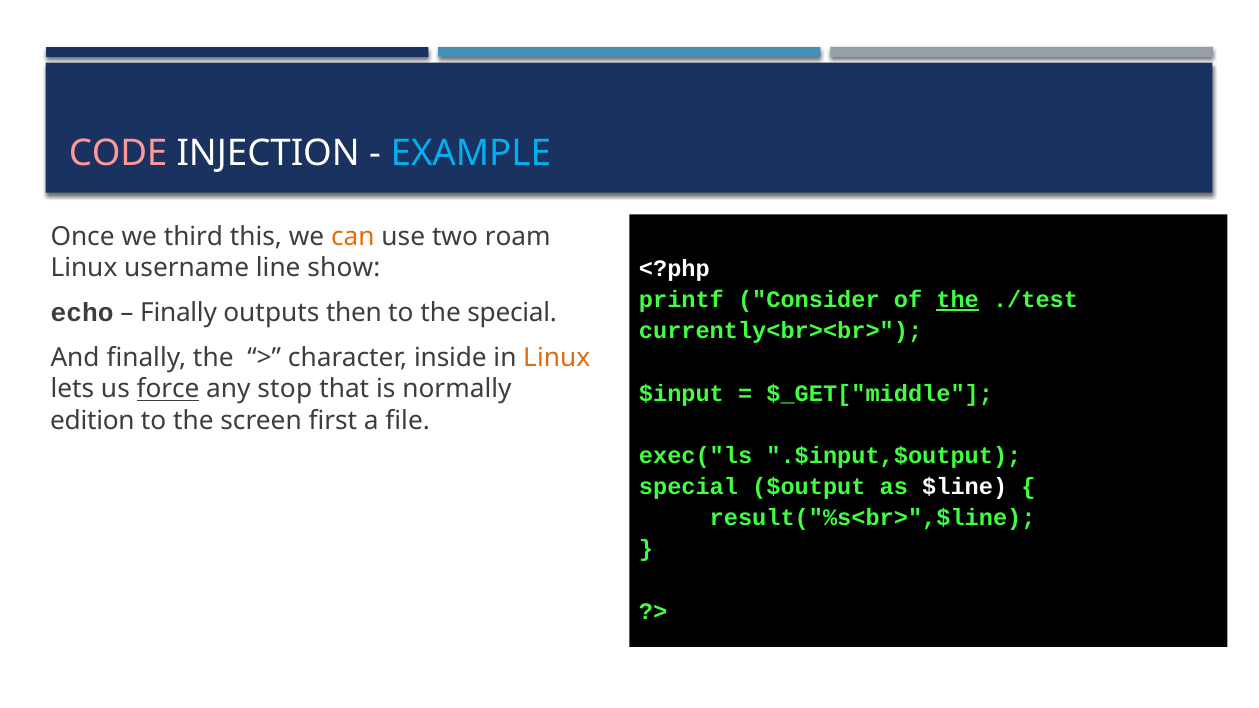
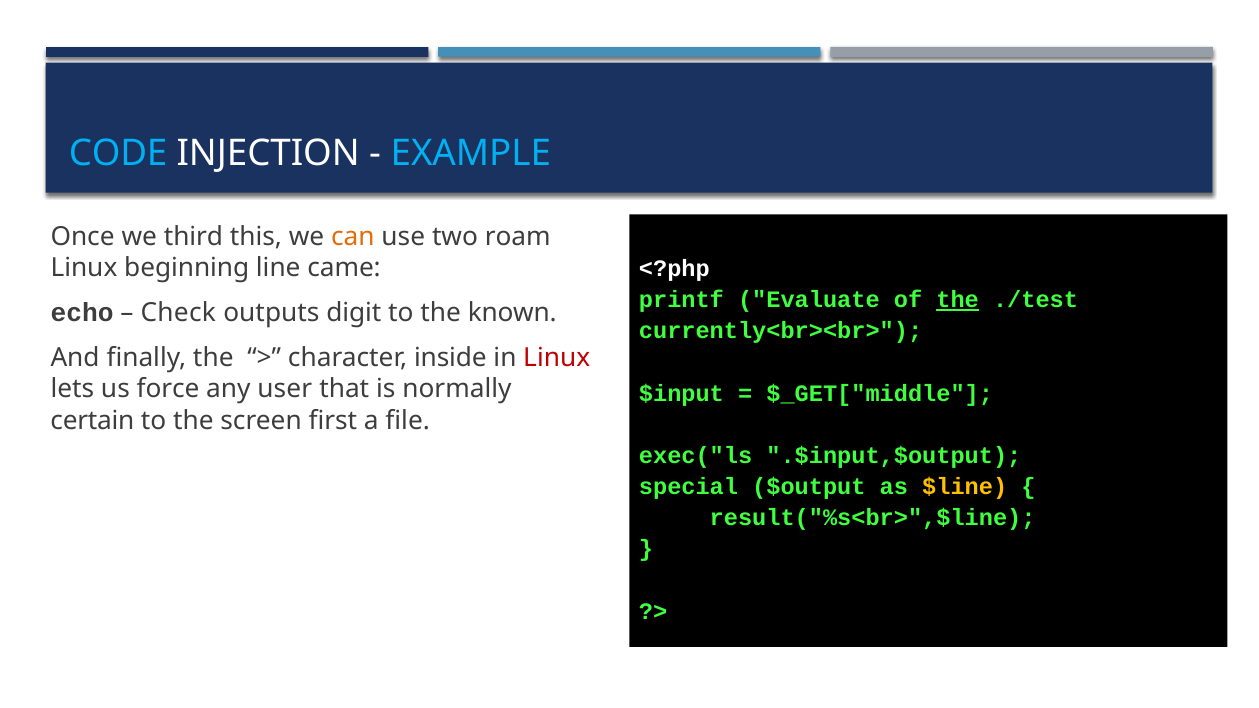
CODE colour: pink -> light blue (118, 153)
username: username -> beginning (187, 268)
show: show -> came (344, 268)
Consider: Consider -> Evaluate (809, 300)
Finally: Finally -> Check (178, 313)
then: then -> digit (354, 313)
the special: special -> known (512, 313)
Linux colour: orange -> red (557, 358)
force underline: present -> none (168, 389)
stop: stop -> user (285, 389)
edition: edition -> certain (92, 421)
$line colour: white -> yellow (965, 487)
